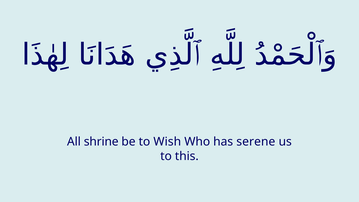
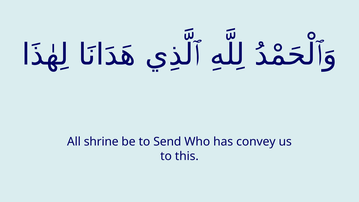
Wish: Wish -> Send (167, 142)
serene: serene -> convey (256, 142)
